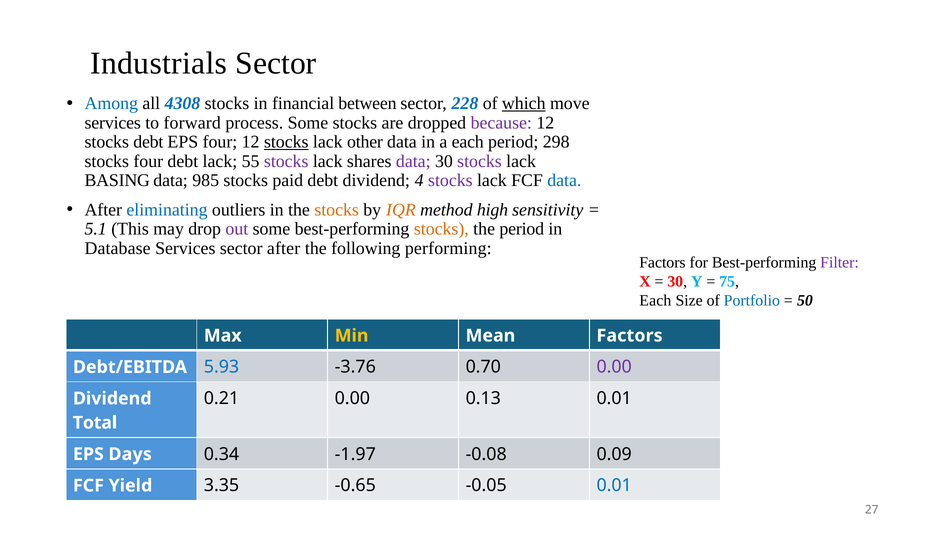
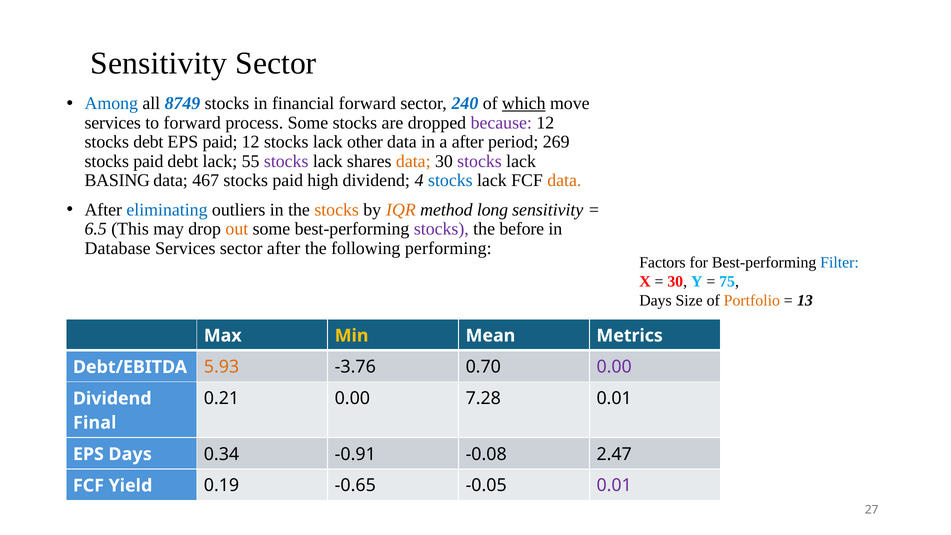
Industrials: Industrials -> Sensitivity (159, 63)
4308: 4308 -> 8749 (182, 103)
financial between: between -> forward (367, 103)
228: 228 -> 240 (465, 103)
EPS four: four -> paid (220, 142)
stocks underline: present -> none (286, 142)
a each: each -> after (468, 142)
298: 298 -> 269 (556, 142)
four: four -> paid (148, 161)
data colour: purple -> orange (413, 161)
985: 985 -> 467 (206, 180)
paid debt: debt -> high (323, 180)
stocks colour: purple -> blue (450, 180)
data colour: blue -> orange (564, 180)
high: high -> long (492, 210)
5.1: 5.1 -> 6.5 (96, 229)
out colour: purple -> orange (237, 229)
stocks colour: orange -> purple (441, 229)
the period: period -> before (522, 229)
Filter colour: purple -> blue (840, 262)
Each: Each -> Days (655, 300)
Portfolio colour: blue -> orange (752, 300)
50: 50 -> 13 (805, 300)
Mean Factors: Factors -> Metrics (630, 336)
5.93 colour: blue -> orange (222, 367)
0.13: 0.13 -> 7.28 (483, 398)
Total: Total -> Final (95, 423)
-1.97: -1.97 -> -0.91 (355, 454)
0.09: 0.09 -> 2.47 (614, 454)
3.35: 3.35 -> 0.19 (222, 486)
0.01 colour: blue -> purple (614, 486)
